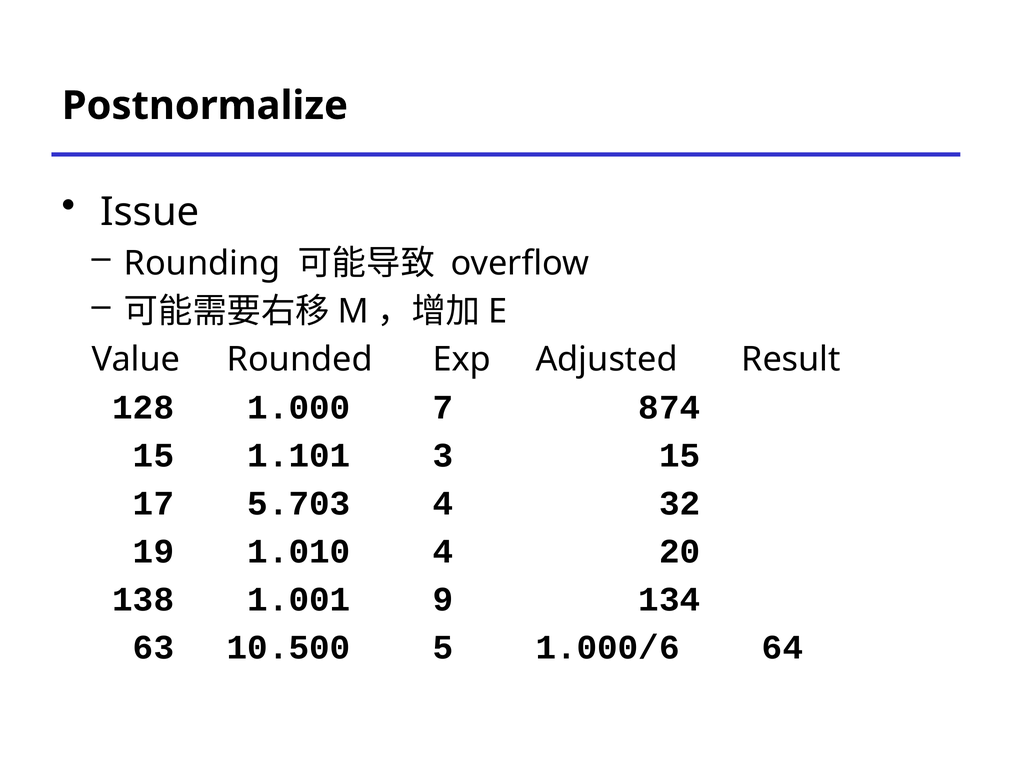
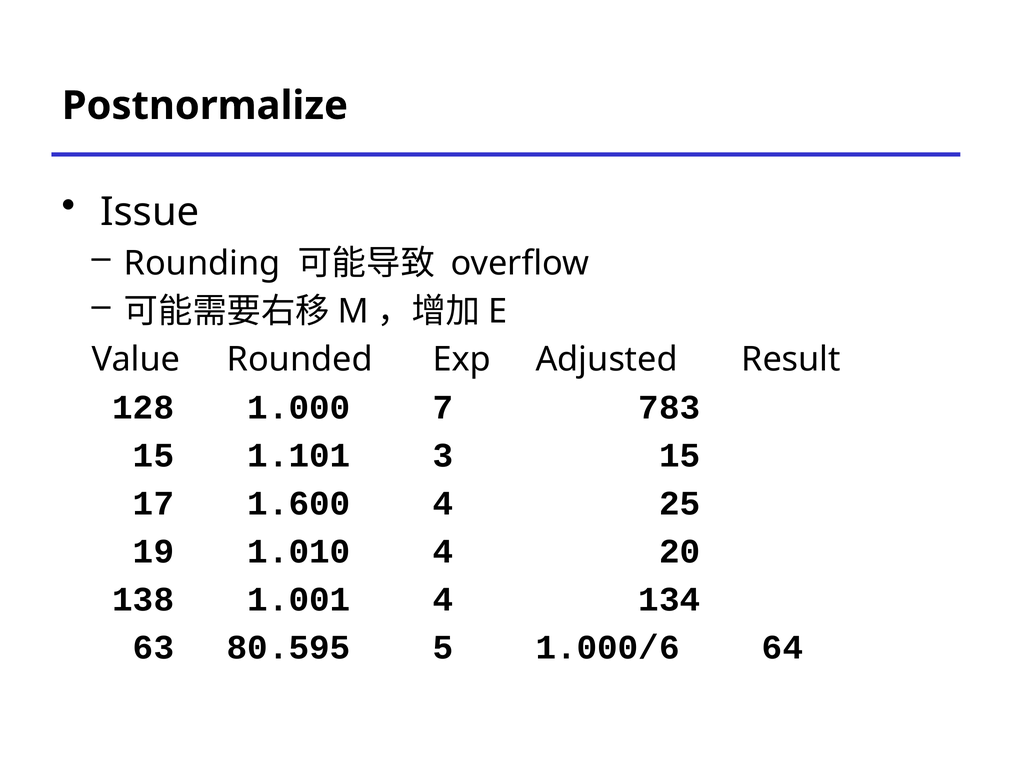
874: 874 -> 783 (669, 407)
5.703: 5.703 -> 1.600 (299, 503)
32: 32 -> 25 (680, 503)
1.001 9: 9 -> 4 (443, 599)
10.500: 10.500 -> 80.595 (289, 647)
